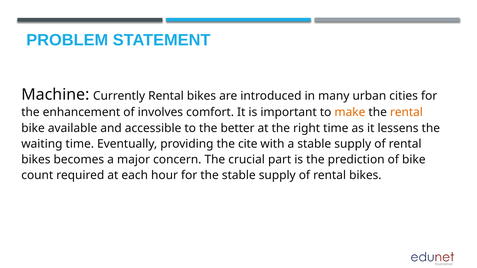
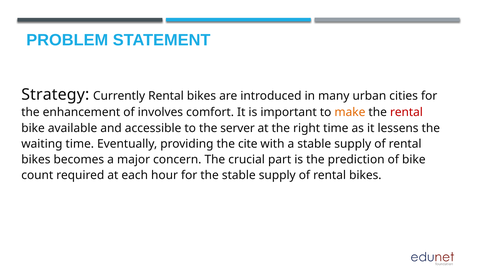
Machine: Machine -> Strategy (55, 95)
rental colour: orange -> red (406, 112)
better: better -> server (238, 128)
